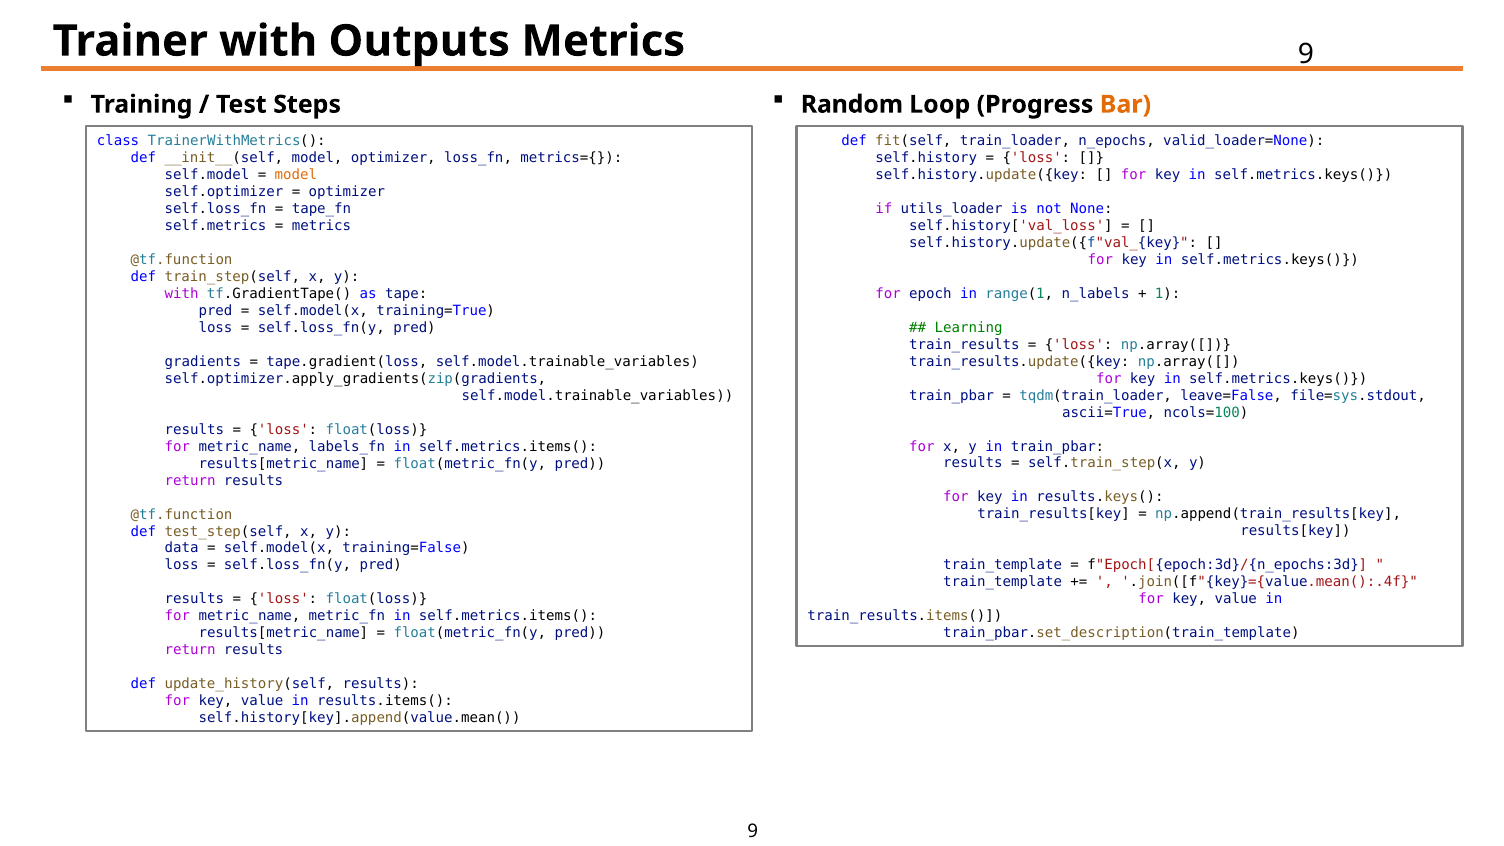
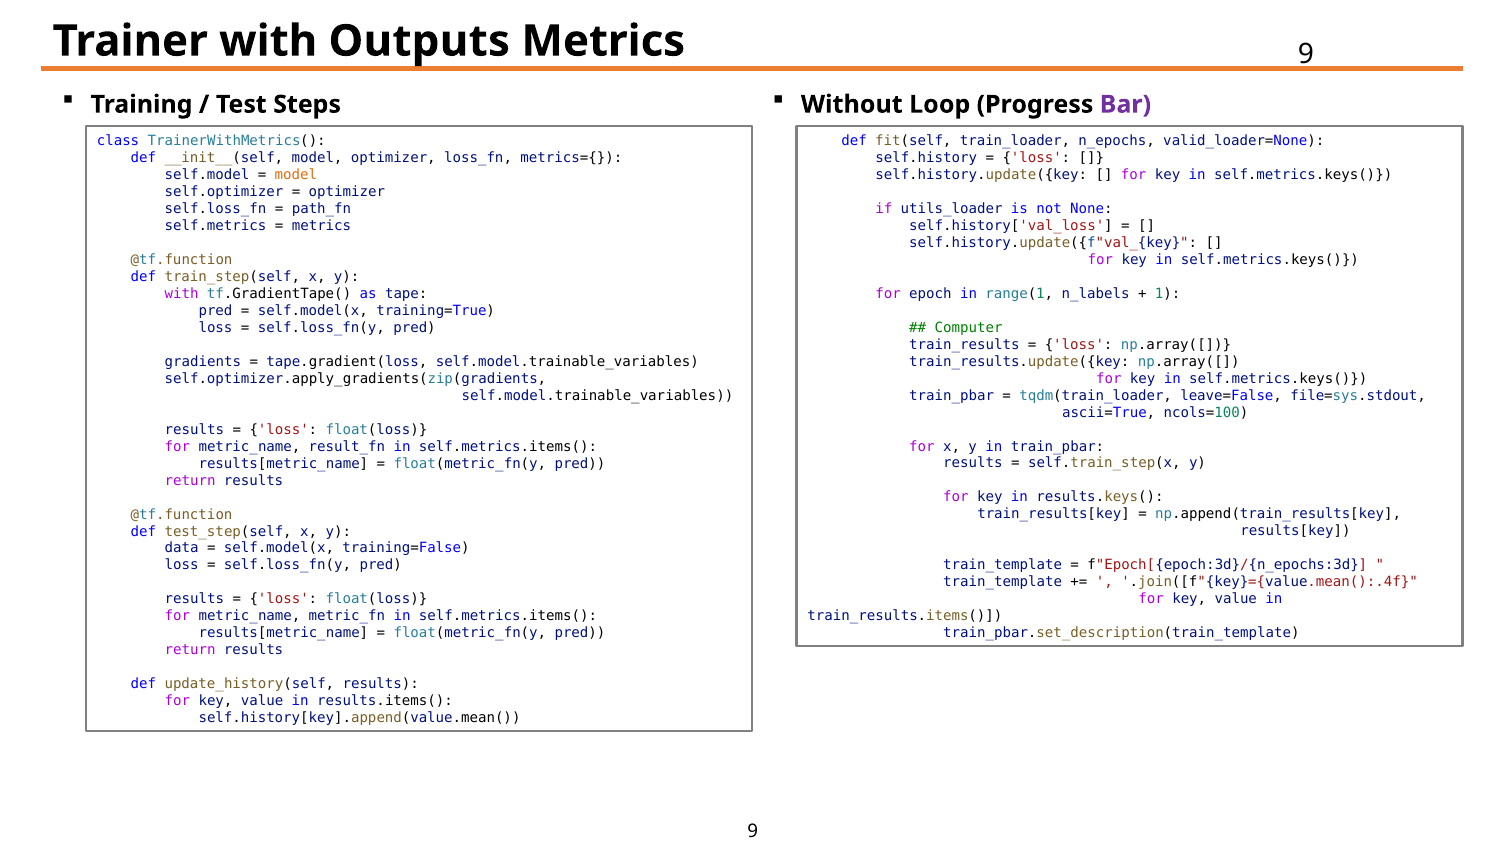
Random: Random -> Without (852, 104)
Bar colour: orange -> purple (1125, 104)
tape_fn: tape_fn -> path_fn (321, 209)
Learning: Learning -> Computer (969, 328)
labels_fn: labels_fn -> result_fn (347, 447)
